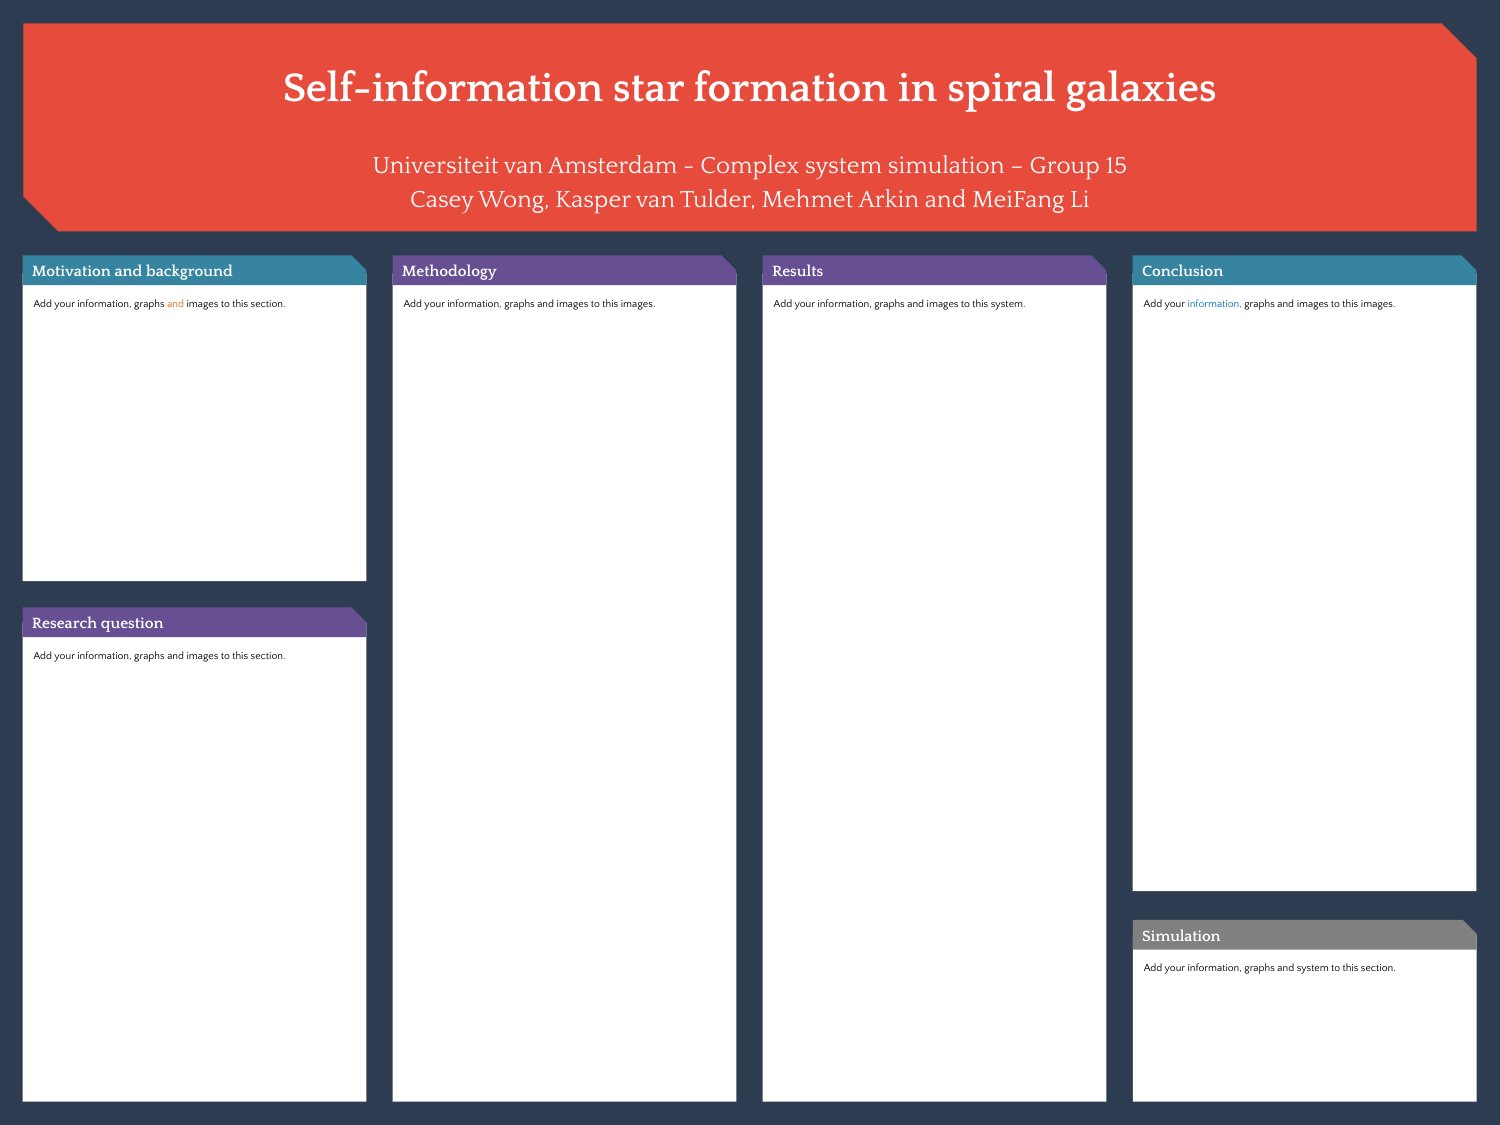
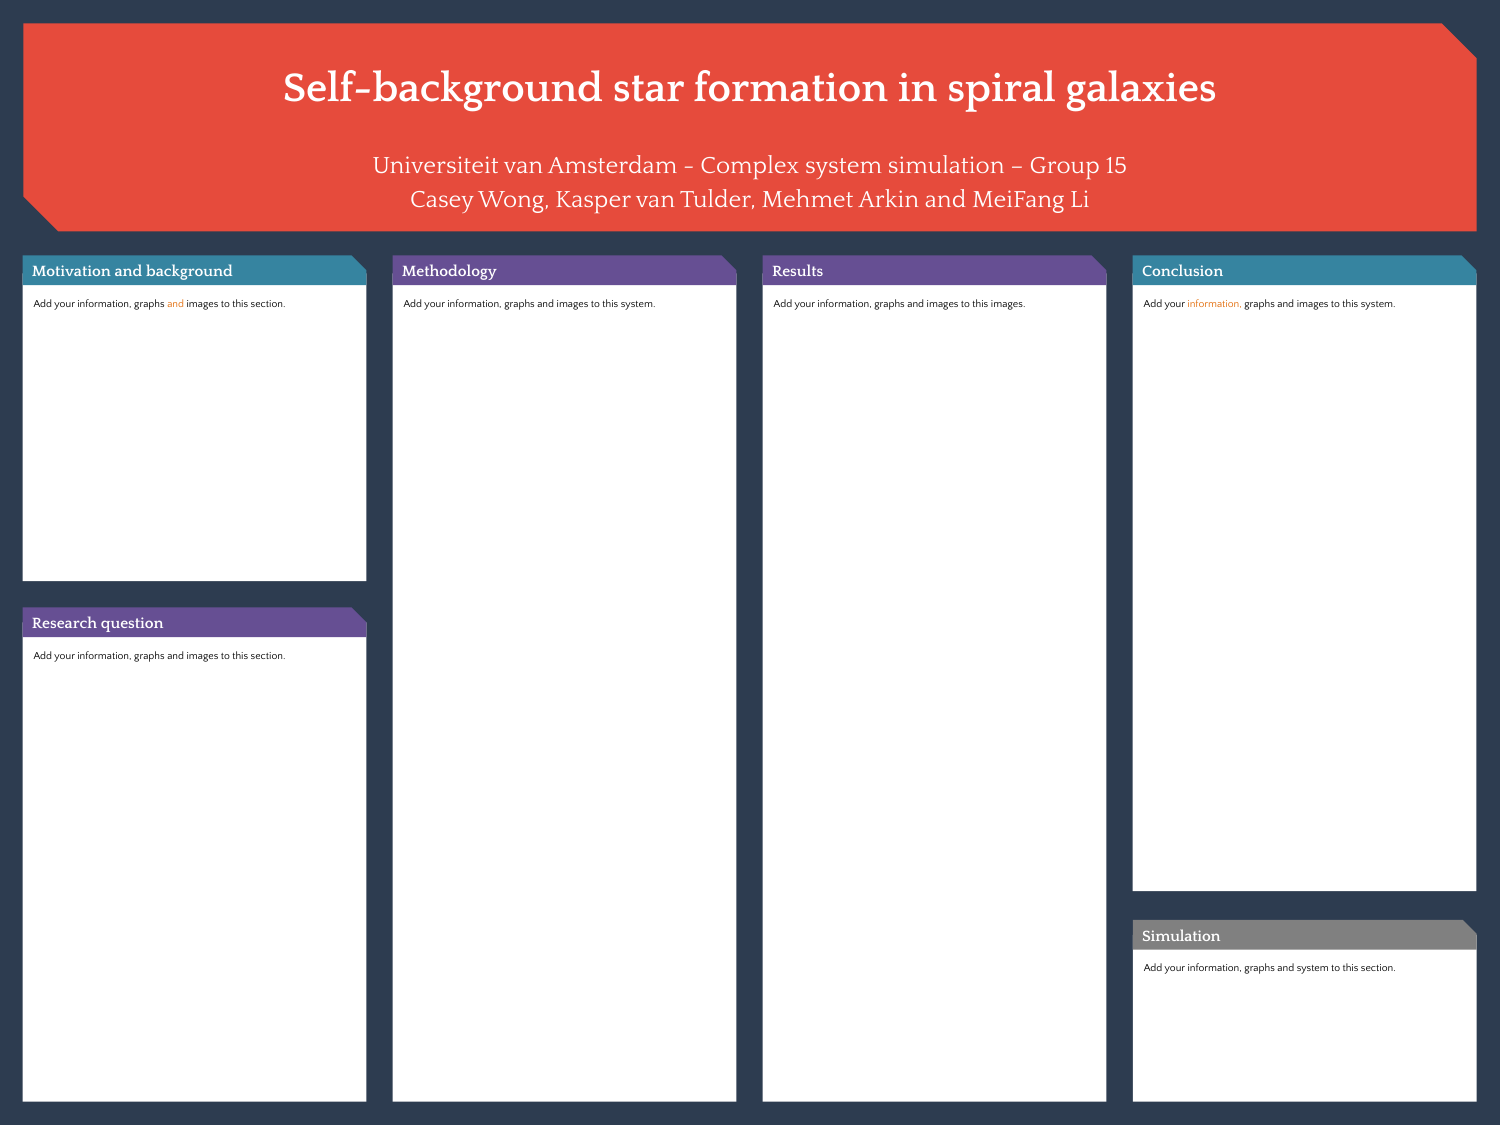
Self-information: Self-information -> Self-background (443, 88)
images: images -> system (638, 304)
this system: system -> images (1008, 304)
information colour: blue -> orange (1215, 304)
images: images -> system (1378, 304)
